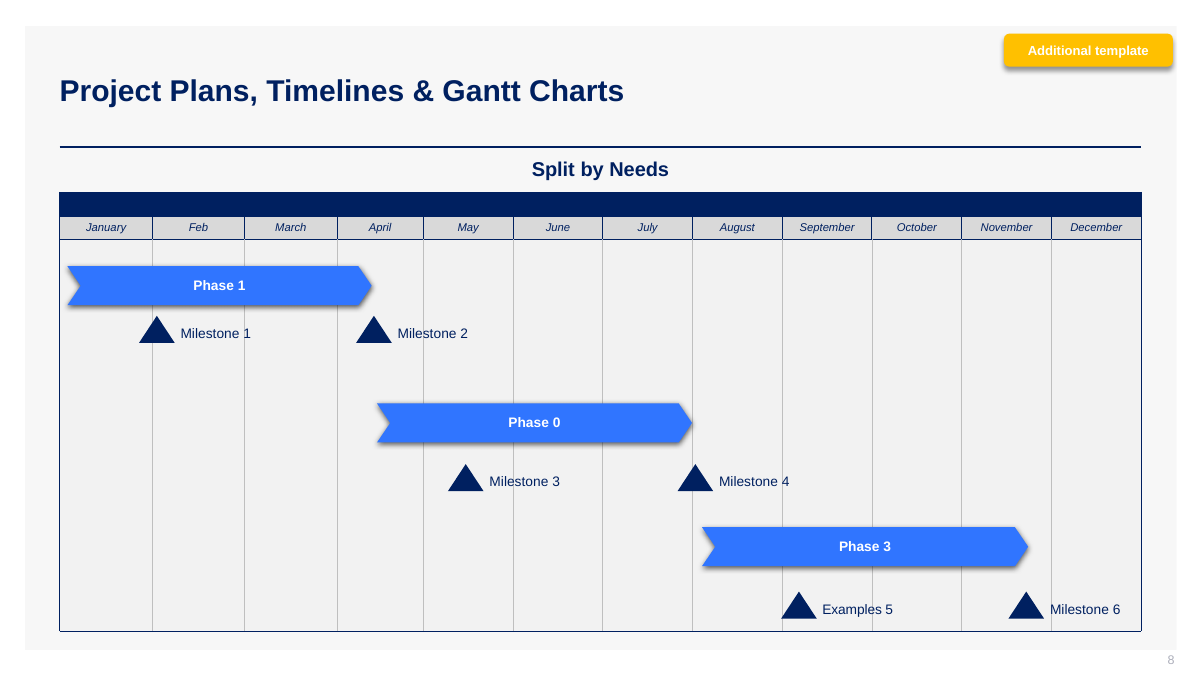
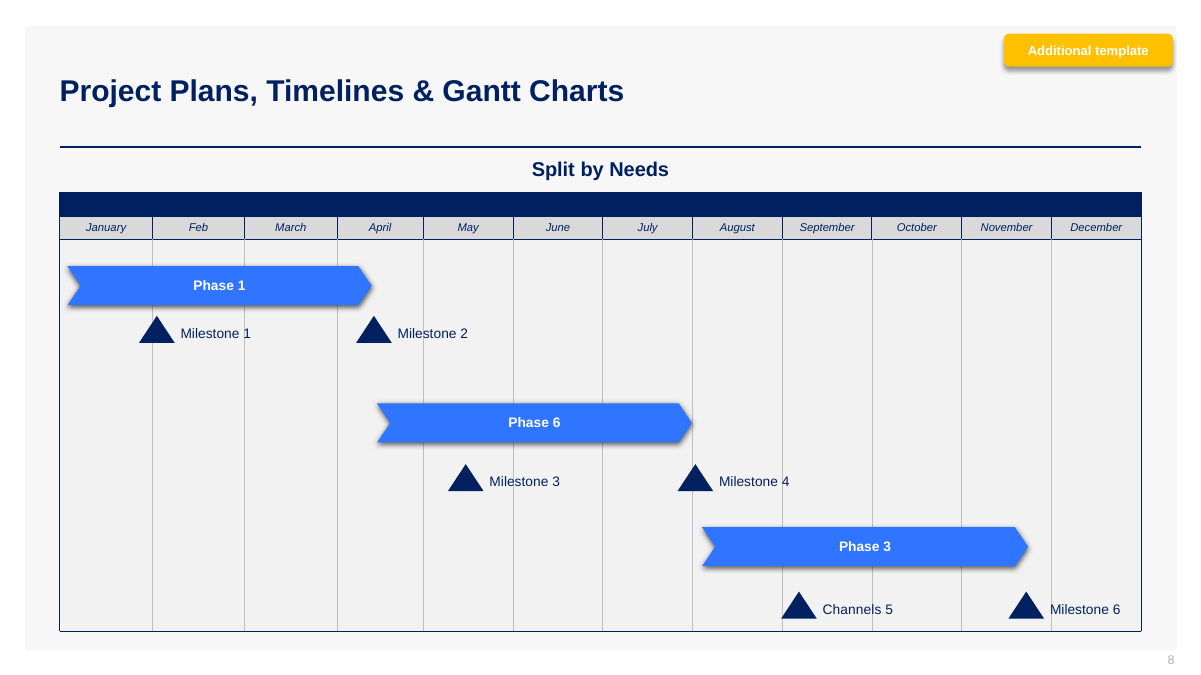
Phase 0: 0 -> 6 (557, 423)
Examples: Examples -> Channels (852, 610)
